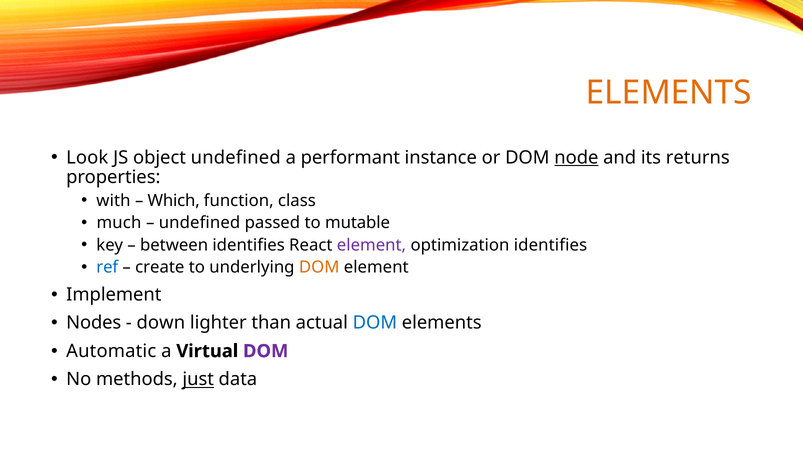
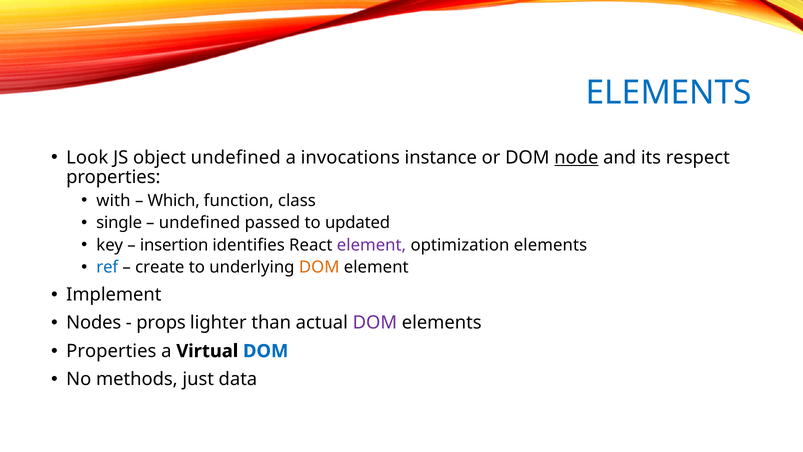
ELEMENTS colour: orange -> blue (669, 93)
performant: performant -> invocations (350, 157)
returns: returns -> respect (698, 157)
much: much -> single (119, 223)
mutable: mutable -> updated (358, 223)
between: between -> insertion (174, 245)
optimization identifies: identifies -> elements (551, 245)
down: down -> props (161, 323)
DOM colour: blue -> purple (375, 323)
Automatic: Automatic -> Properties (111, 351)
DOM colour: purple -> blue (266, 351)
just underline: present -> none (198, 379)
